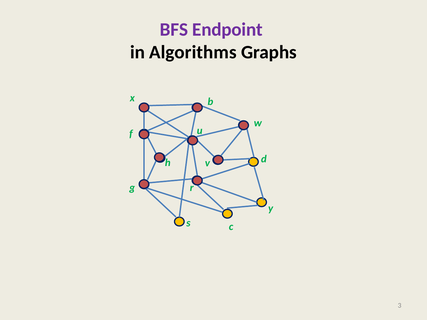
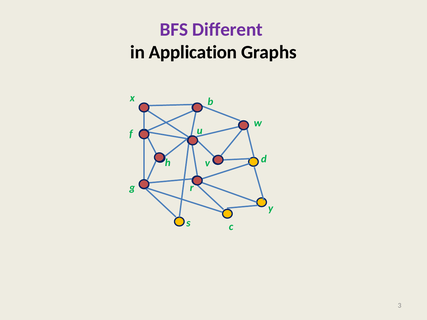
Endpoint: Endpoint -> Different (228, 29)
Algorithms: Algorithms -> Application (193, 52)
